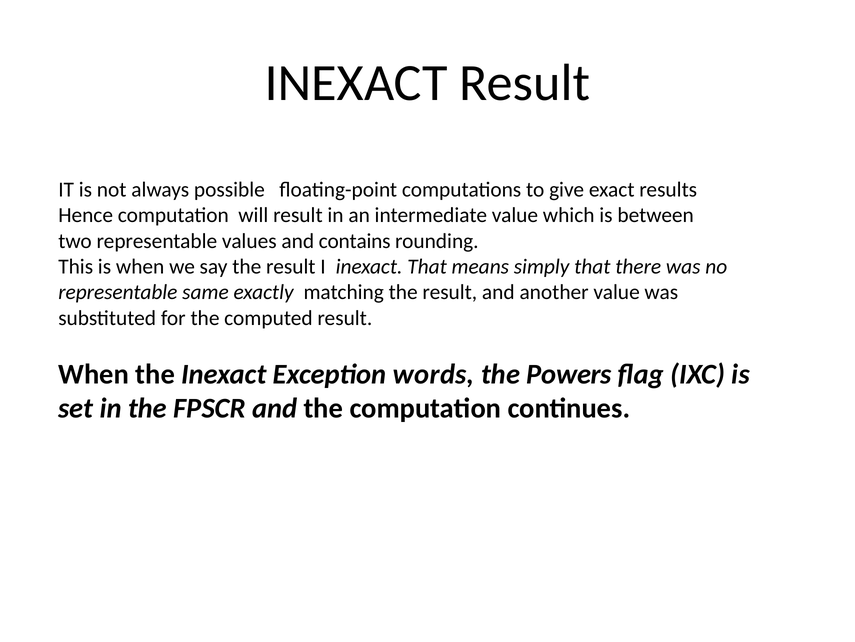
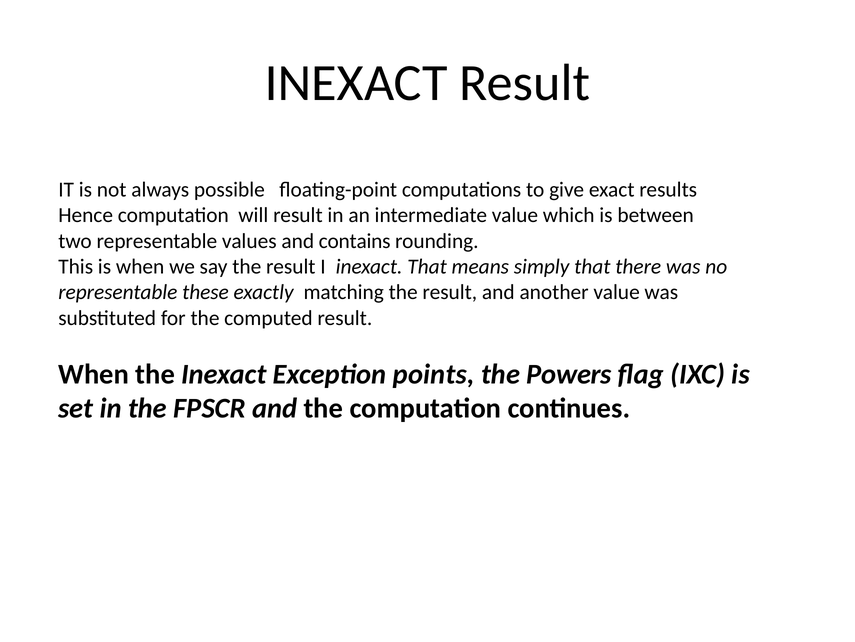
same: same -> these (206, 292)
words: words -> points (434, 374)
